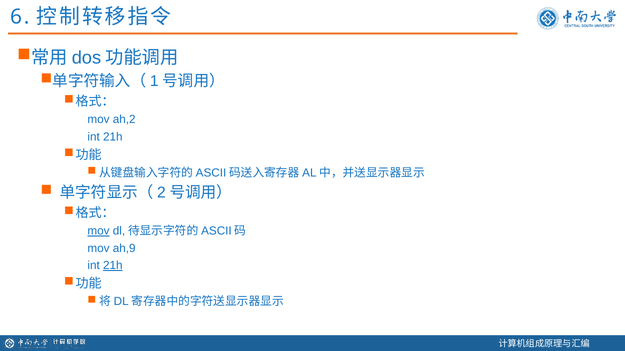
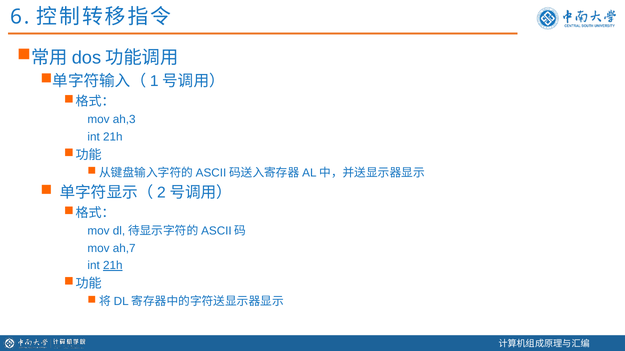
ah,2: ah,2 -> ah,3 (124, 120)
mov underline: present -> none (99, 231)
ah,9: ah,9 -> ah,7 (124, 249)
